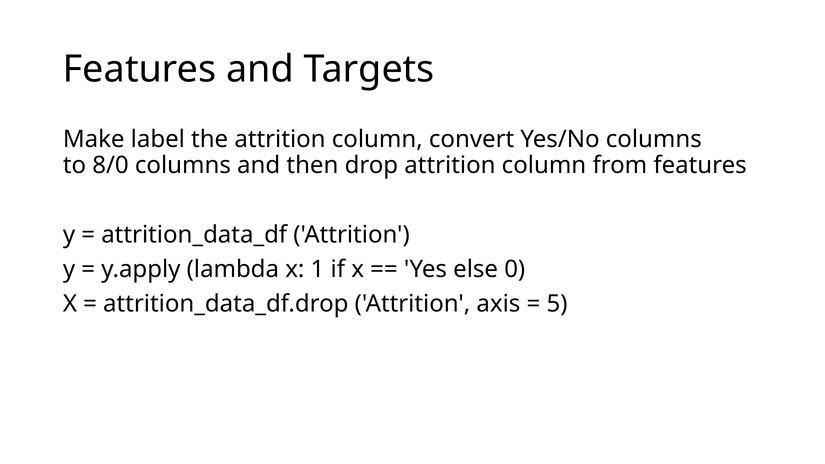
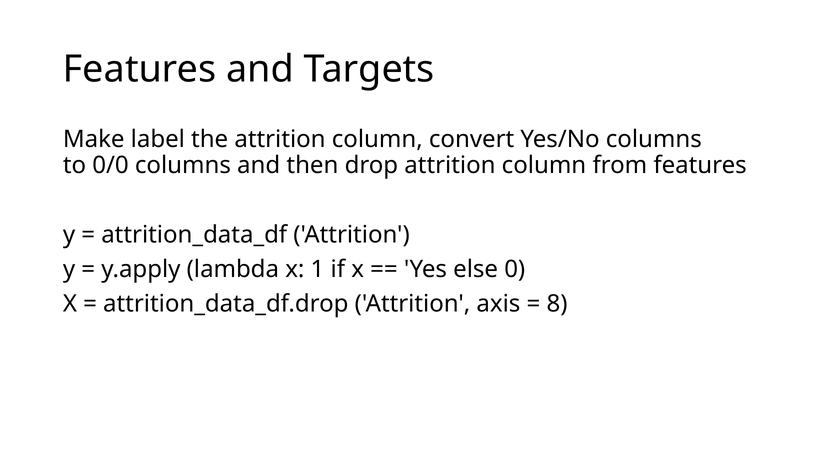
8/0: 8/0 -> 0/0 (111, 165)
5: 5 -> 8 (557, 304)
